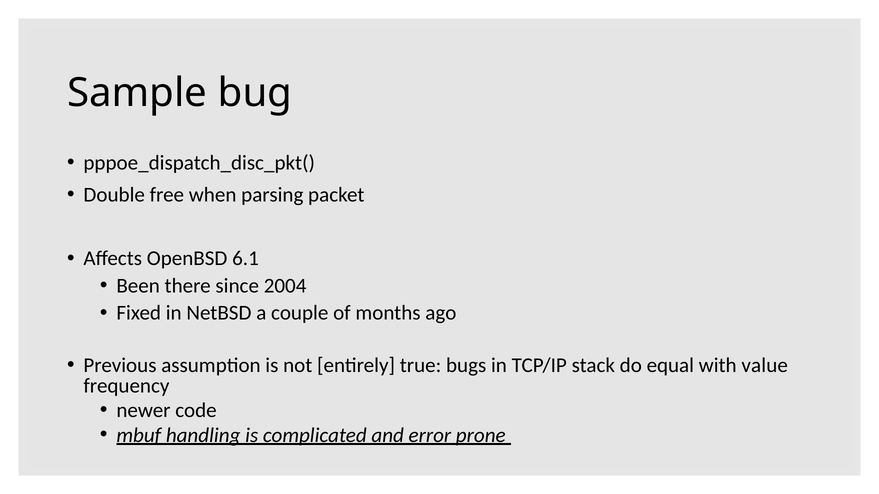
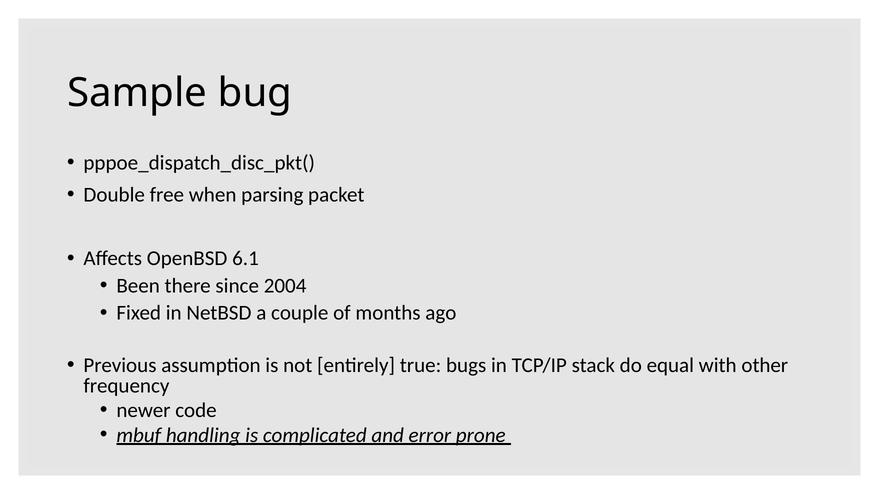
value: value -> other (765, 366)
